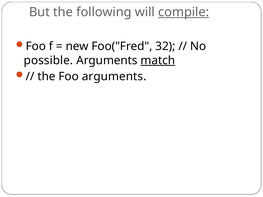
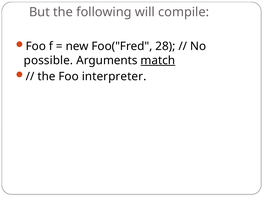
compile underline: present -> none (184, 12)
32: 32 -> 28 (165, 46)
Foo arguments: arguments -> interpreter (114, 77)
